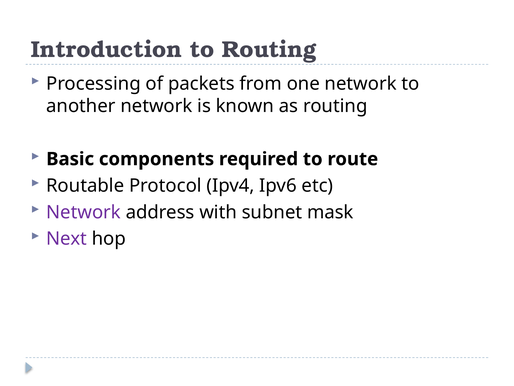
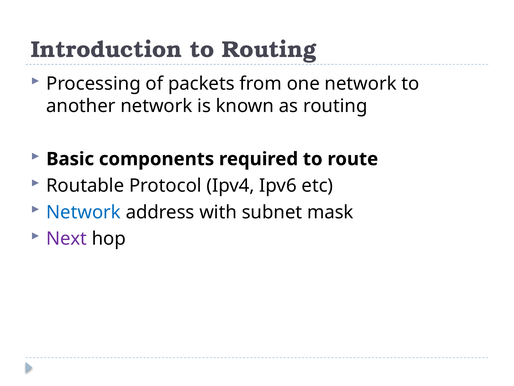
Network colour: purple -> blue (84, 212)
